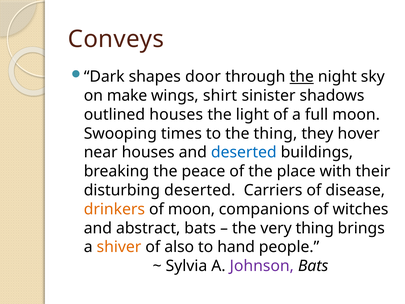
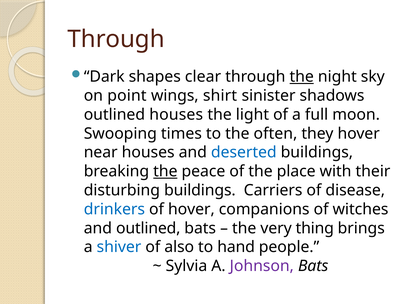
Conveys: Conveys -> Through (116, 39)
door: door -> clear (203, 77)
make: make -> point (127, 96)
the thing: thing -> often (275, 133)
the underline: none -> present (165, 171)
disturbing deserted: deserted -> buildings (200, 190)
drinkers colour: orange -> blue (114, 209)
of moon: moon -> hover (191, 209)
and abstract: abstract -> outlined (148, 228)
shiver colour: orange -> blue (119, 247)
